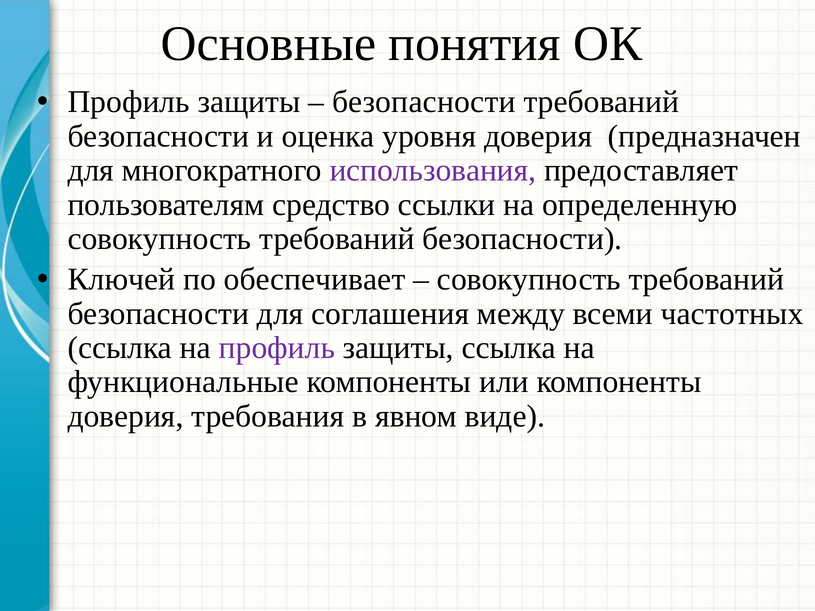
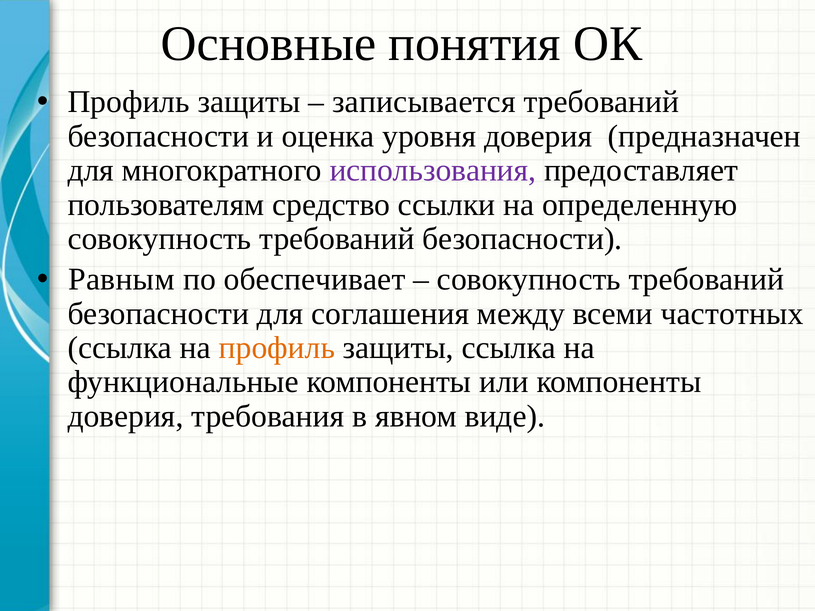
безопасности: безопасности -> записывается (424, 102)
Ключей: Ключей -> Равным (121, 279)
профиль colour: purple -> orange (277, 348)
